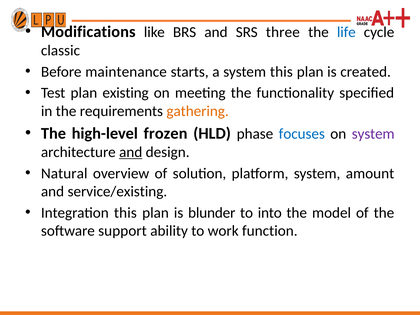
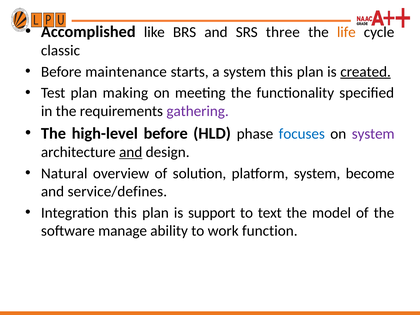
Modifications: Modifications -> Accomplished (88, 32)
life colour: blue -> orange (346, 32)
created underline: none -> present (366, 72)
existing: existing -> making (125, 93)
gathering colour: orange -> purple (198, 111)
high-level frozen: frozen -> before (166, 133)
amount: amount -> become (370, 173)
service/existing: service/existing -> service/defines (117, 192)
blunder: blunder -> support (212, 213)
into: into -> text (270, 213)
support: support -> manage (123, 231)
